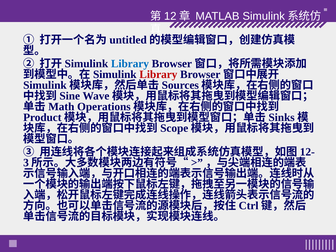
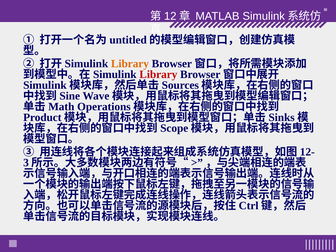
Library colour: blue -> orange (130, 64)
